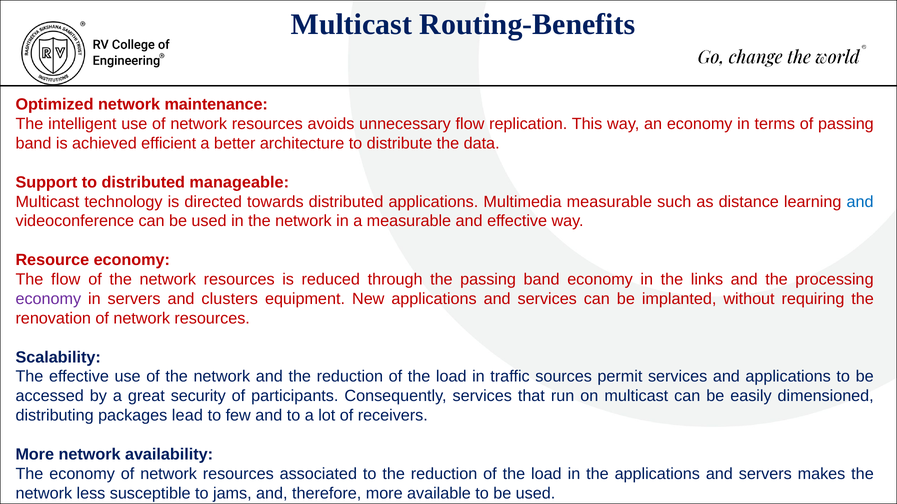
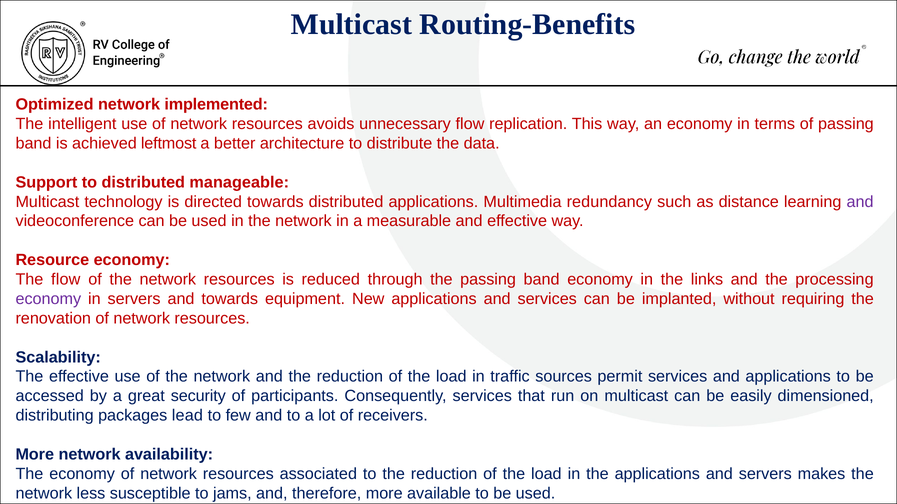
maintenance: maintenance -> implemented (216, 105)
efficient: efficient -> leftmost (169, 144)
Multimedia measurable: measurable -> redundancy (609, 202)
and colour: blue -> purple (860, 202)
and clusters: clusters -> towards (230, 299)
